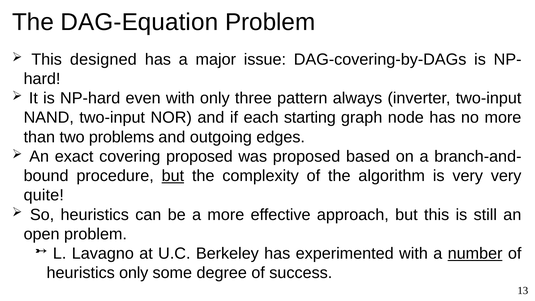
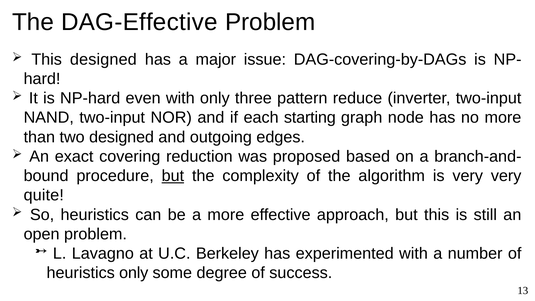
DAG-Equation: DAG-Equation -> DAG-Effective (139, 22)
always: always -> reduce (358, 98)
two problems: problems -> designed (122, 137)
covering proposed: proposed -> reduction (199, 156)
number underline: present -> none (475, 253)
